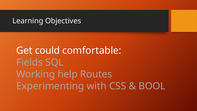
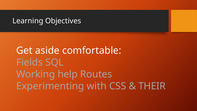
could: could -> aside (47, 50)
BOOL: BOOL -> THEIR (152, 86)
